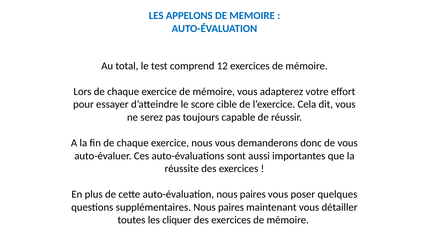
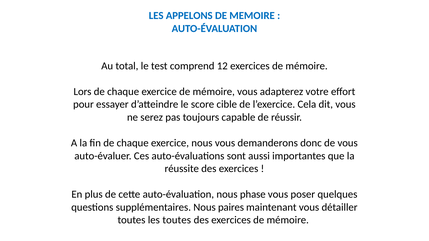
auto-évaluation nous paires: paires -> phase (253, 195)
les cliquer: cliquer -> toutes (177, 220)
